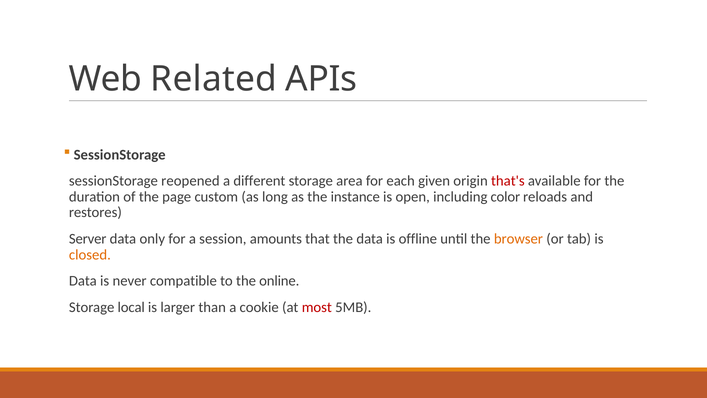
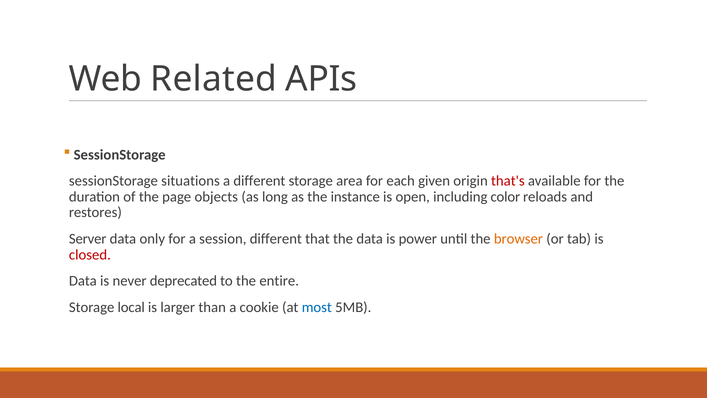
reopened: reopened -> situations (190, 181)
custom: custom -> objects (216, 197)
session amounts: amounts -> different (276, 239)
offline: offline -> power (418, 239)
closed colour: orange -> red (90, 255)
compatible: compatible -> deprecated (183, 281)
online: online -> entire (279, 281)
most colour: red -> blue (317, 307)
